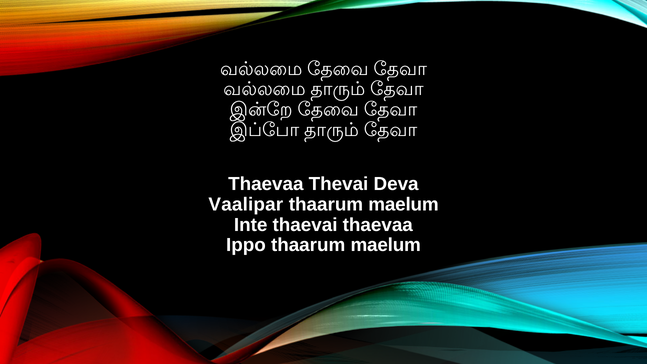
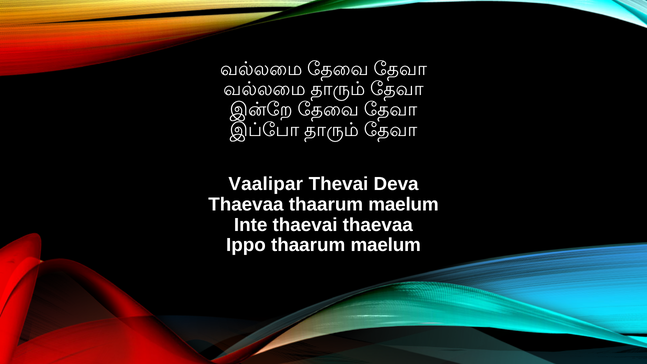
Thaevaa: Thaevaa -> Vaalipar (266, 184)
Vaalipar: Vaalipar -> Thaevaa (246, 204)
